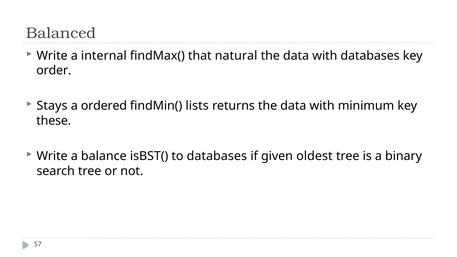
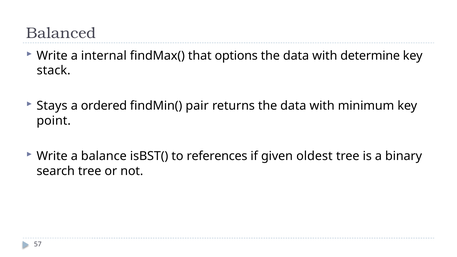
natural: natural -> options (236, 56)
with databases: databases -> determine (370, 56)
order: order -> stack (54, 71)
lists: lists -> pair (197, 106)
these: these -> point (54, 121)
to databases: databases -> references (217, 156)
